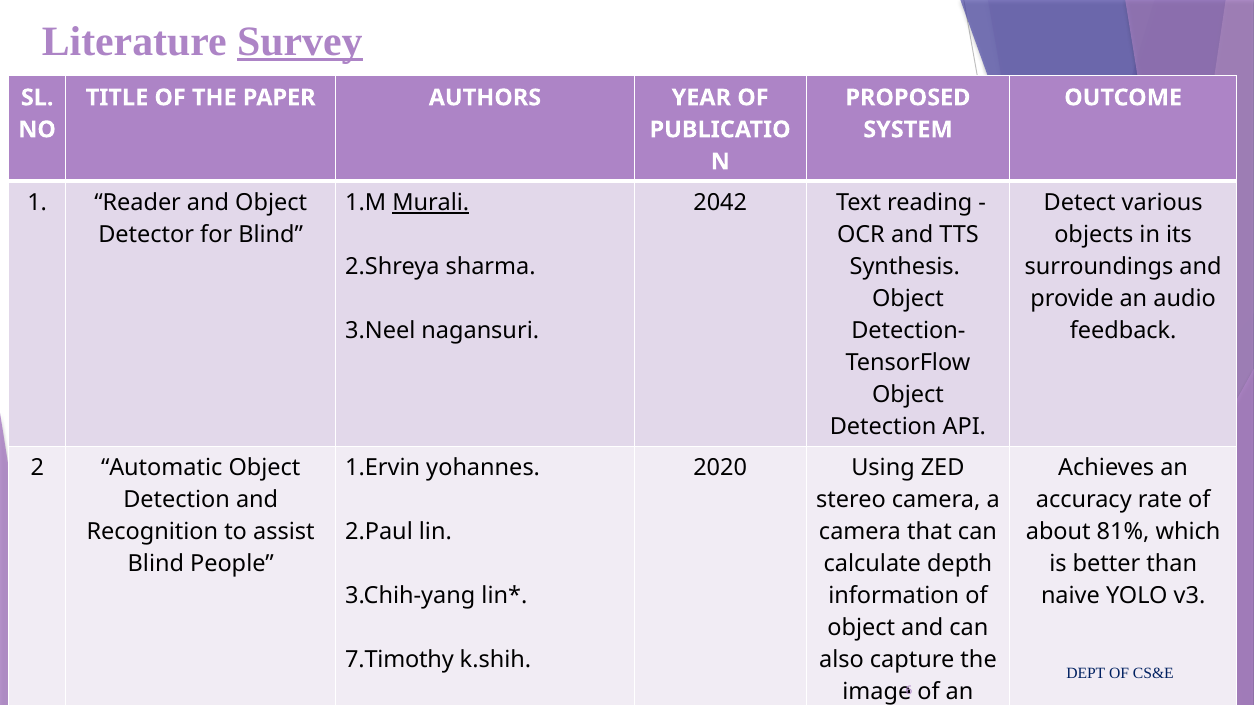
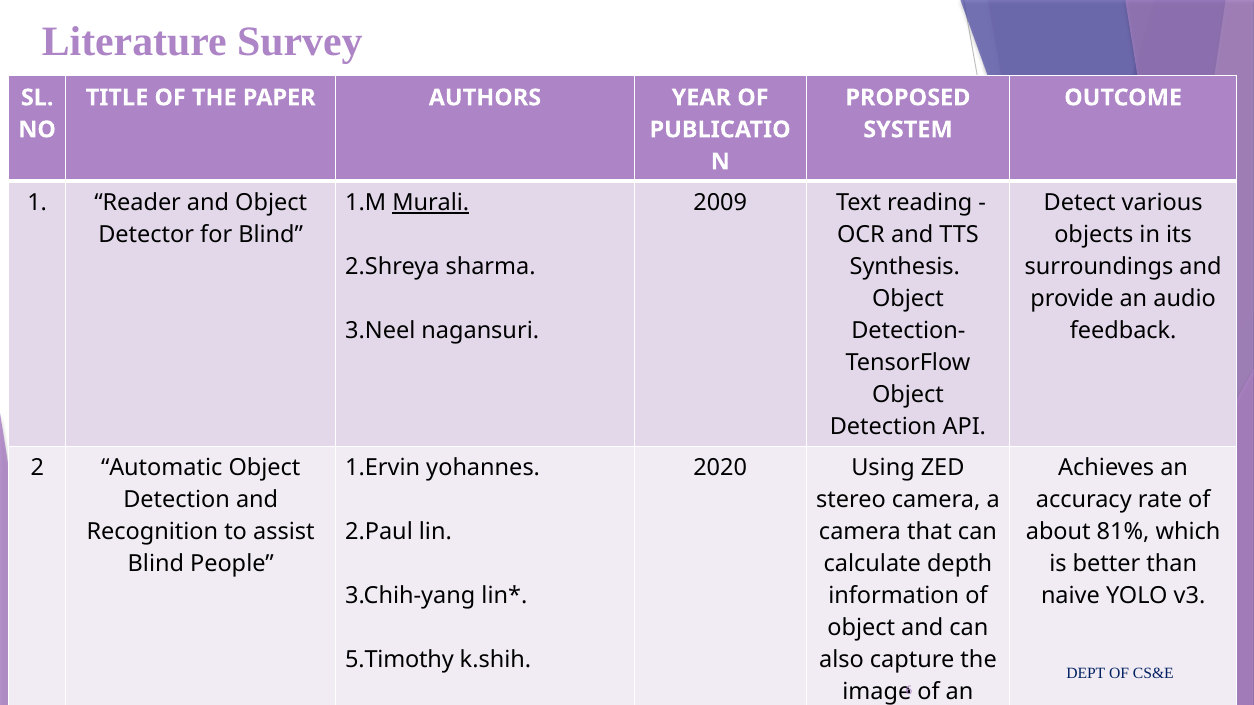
Survey underline: present -> none (300, 41)
2042: 2042 -> 2009 (720, 203)
7.Timothy: 7.Timothy -> 5.Timothy (400, 660)
